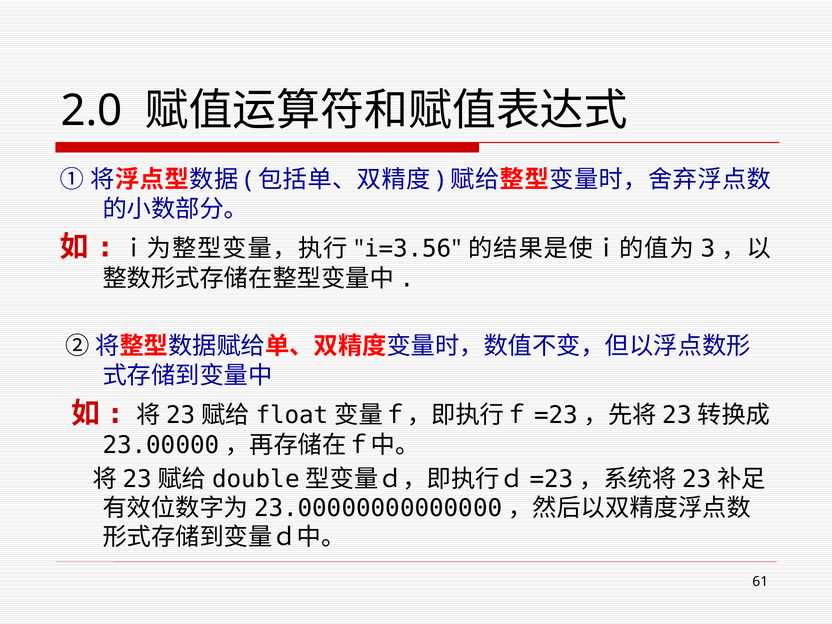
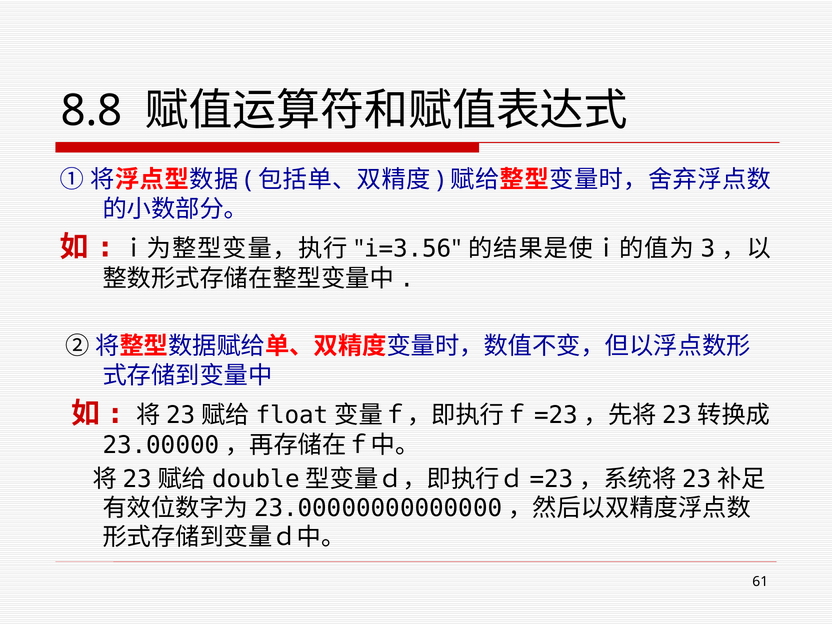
2.0: 2.0 -> 8.8 (92, 111)
